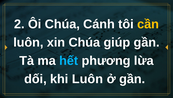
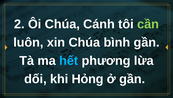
cần colour: yellow -> light green (148, 24)
giúp: giúp -> bình (117, 42)
khi Luôn: Luôn -> Hỏng (88, 79)
